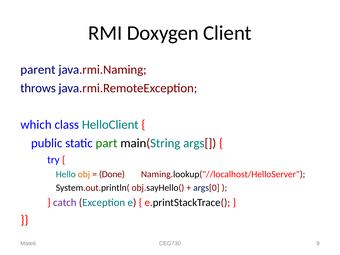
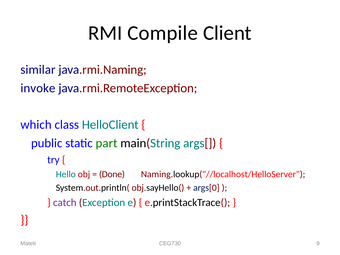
Doxygen: Doxygen -> Compile (163, 33)
parent: parent -> similar (38, 70)
throws: throws -> invoke (38, 88)
obj colour: orange -> red (84, 174)
